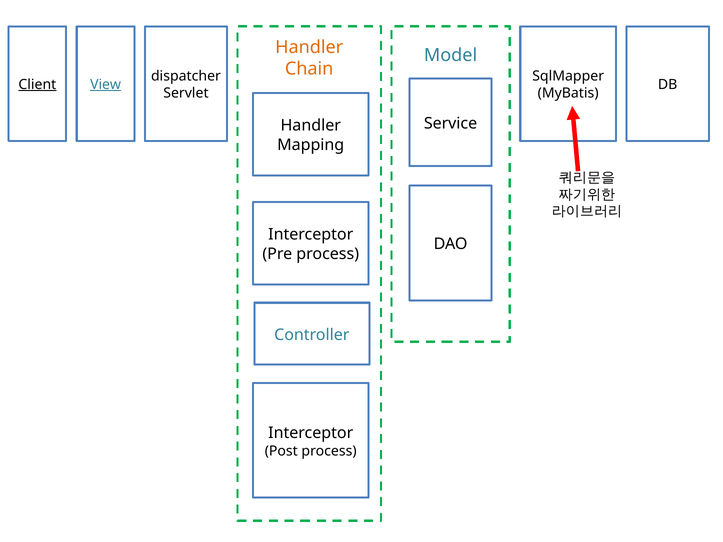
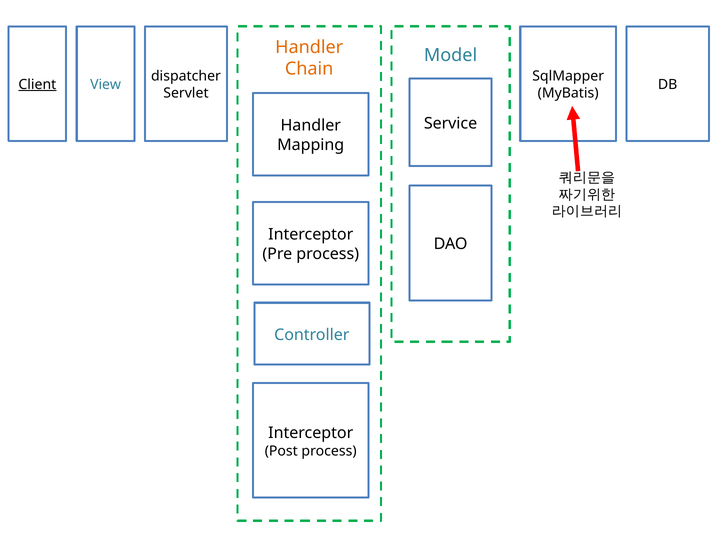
View underline: present -> none (106, 85)
